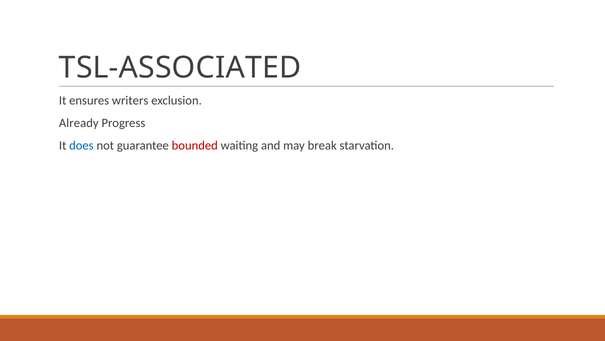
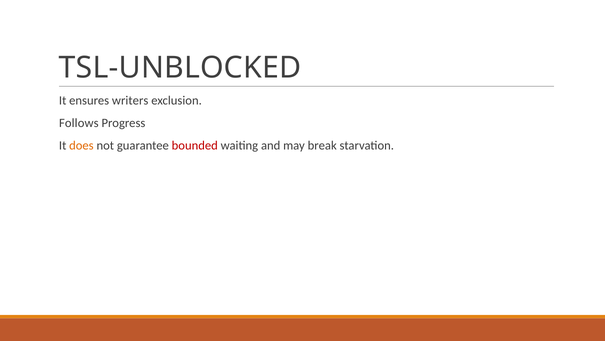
TSL-ASSOCIATED: TSL-ASSOCIATED -> TSL-UNBLOCKED (180, 68)
Already: Already -> Follows (79, 123)
does colour: blue -> orange (81, 145)
